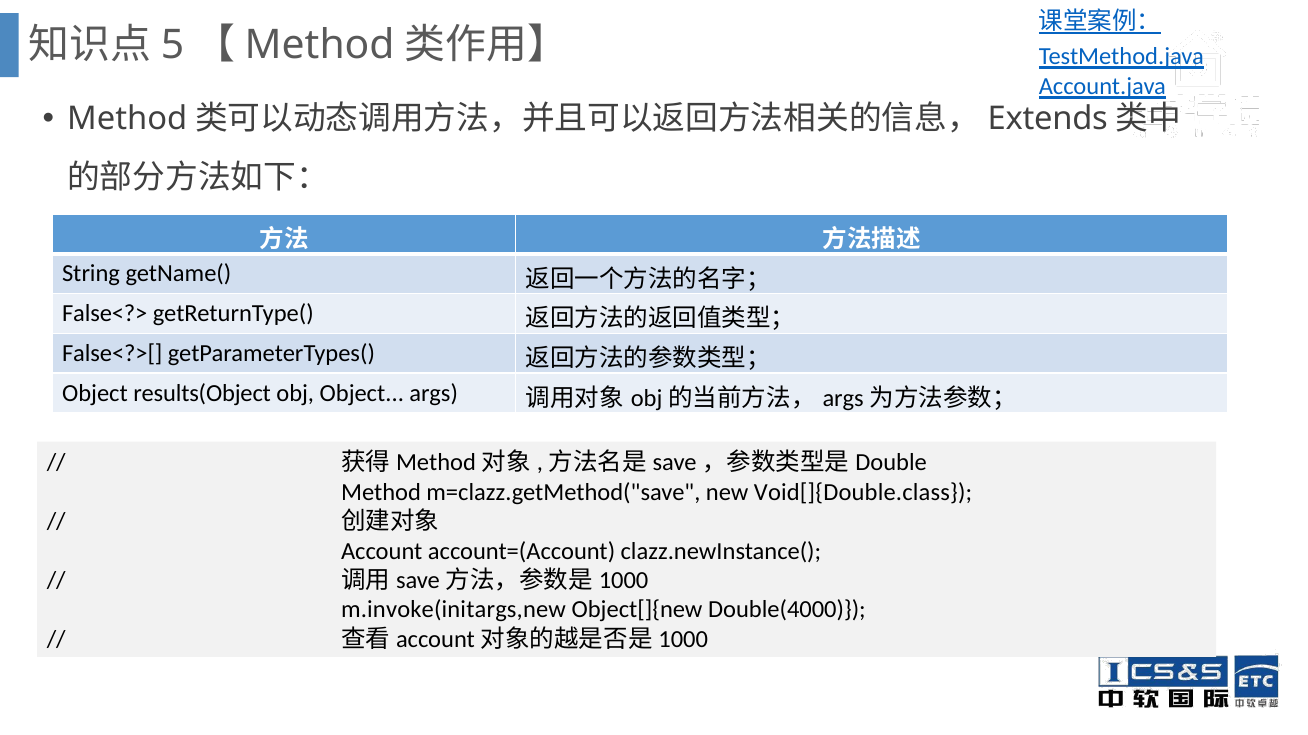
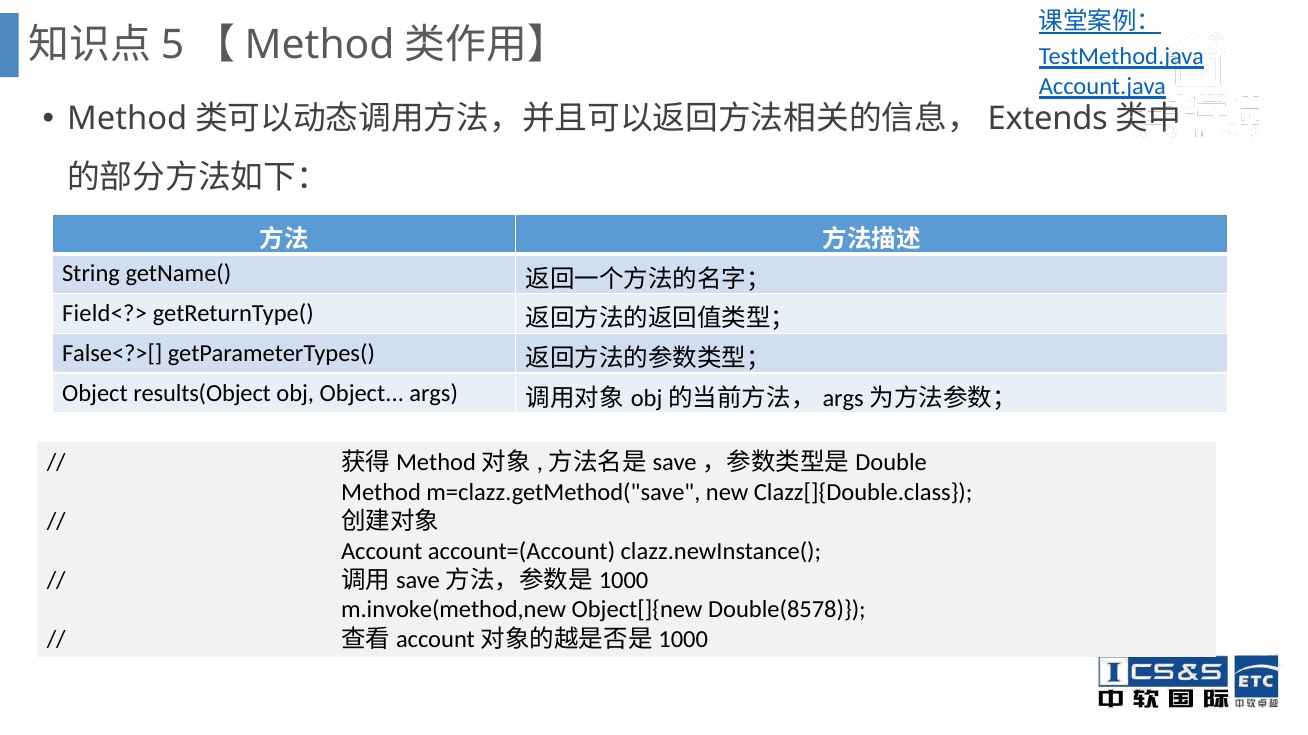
False<?>: False<?> -> Field<?> (105, 314)
Void[]{Double.class: Void[]{Double.class -> Clazz[]{Double.class (863, 493)
m.invoke(initargs,new: m.invoke(initargs,new -> m.invoke(method,new (454, 610)
Double(4000: Double(4000 -> Double(8578 (787, 610)
